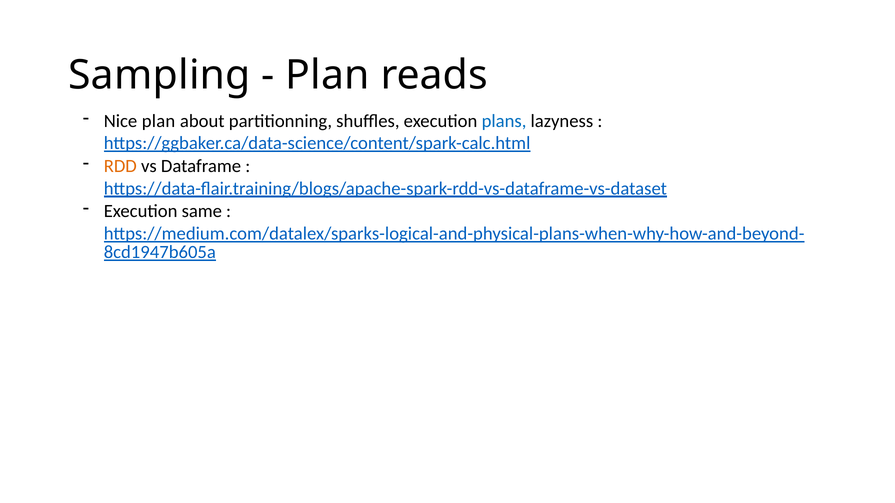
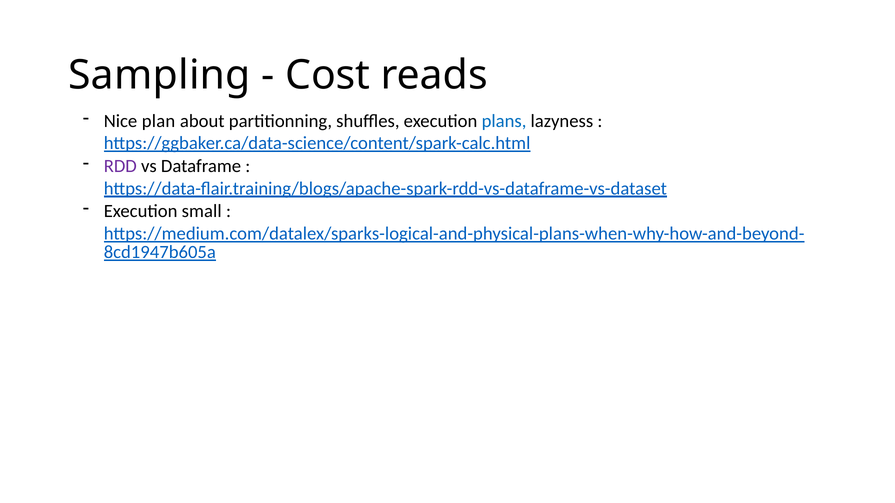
Plan: Plan -> Cost (328, 75)
RDD colour: orange -> purple (120, 166)
same: same -> small (202, 211)
